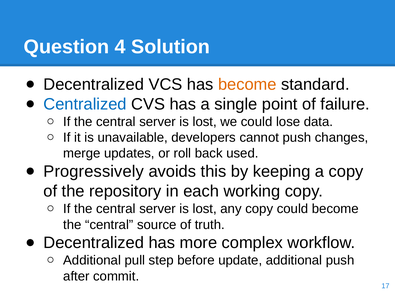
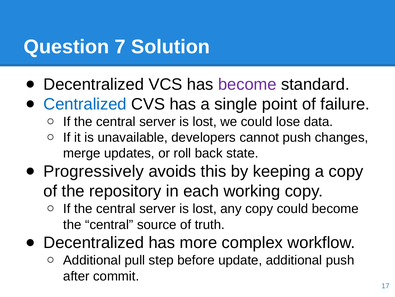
4: 4 -> 7 (120, 47)
become colour: orange -> purple (247, 84)
used: used -> state (242, 153)
